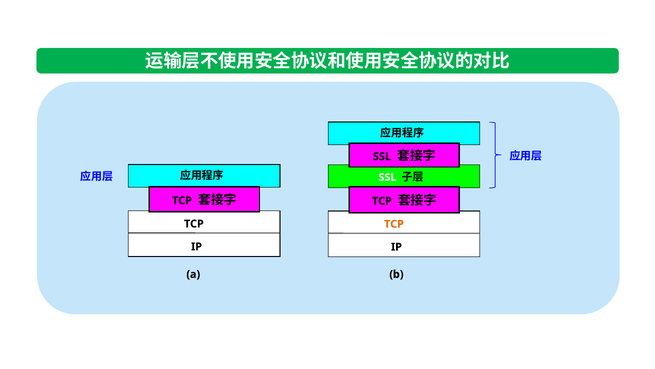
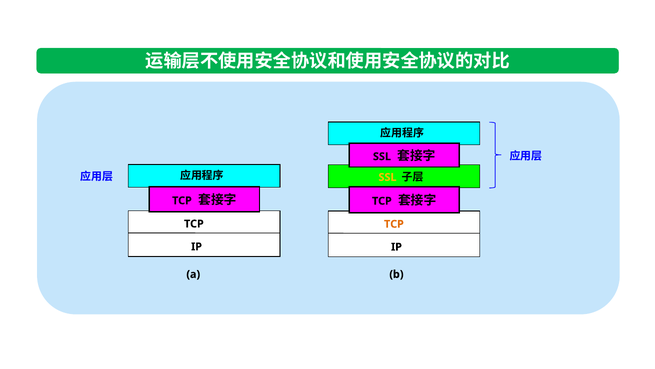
SSL colour: white -> yellow (387, 177)
